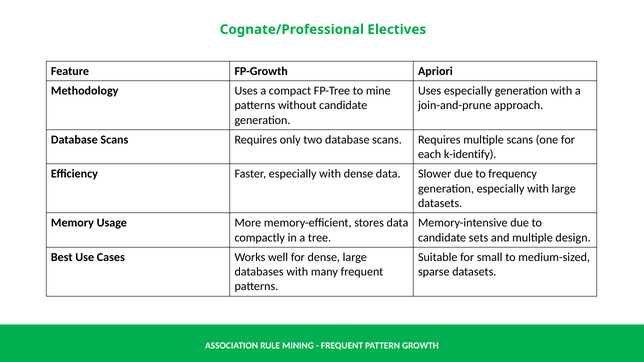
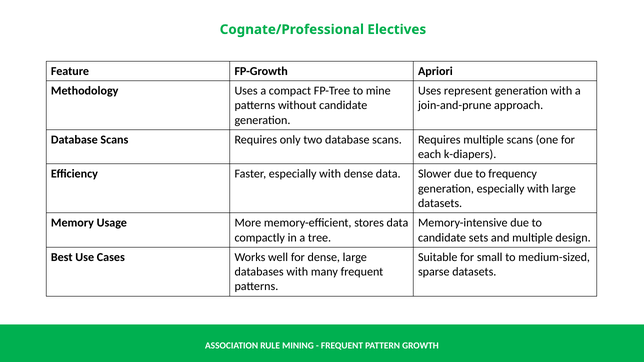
Uses especially: especially -> represent (468, 91)
k-identify: k-identify -> k-diapers (470, 154)
